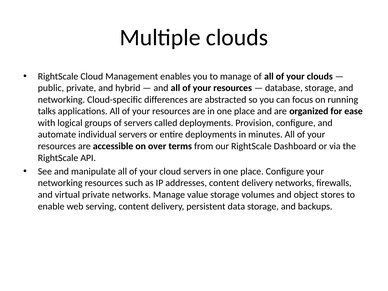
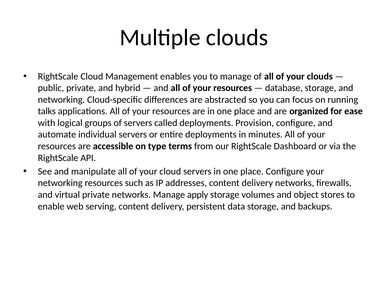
over: over -> type (157, 146)
value: value -> apply (198, 195)
